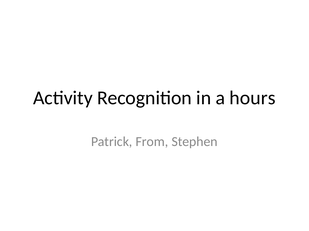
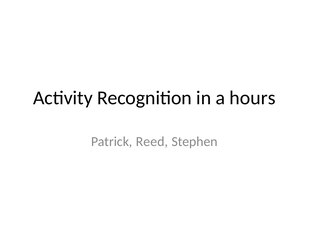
From: From -> Reed (152, 142)
